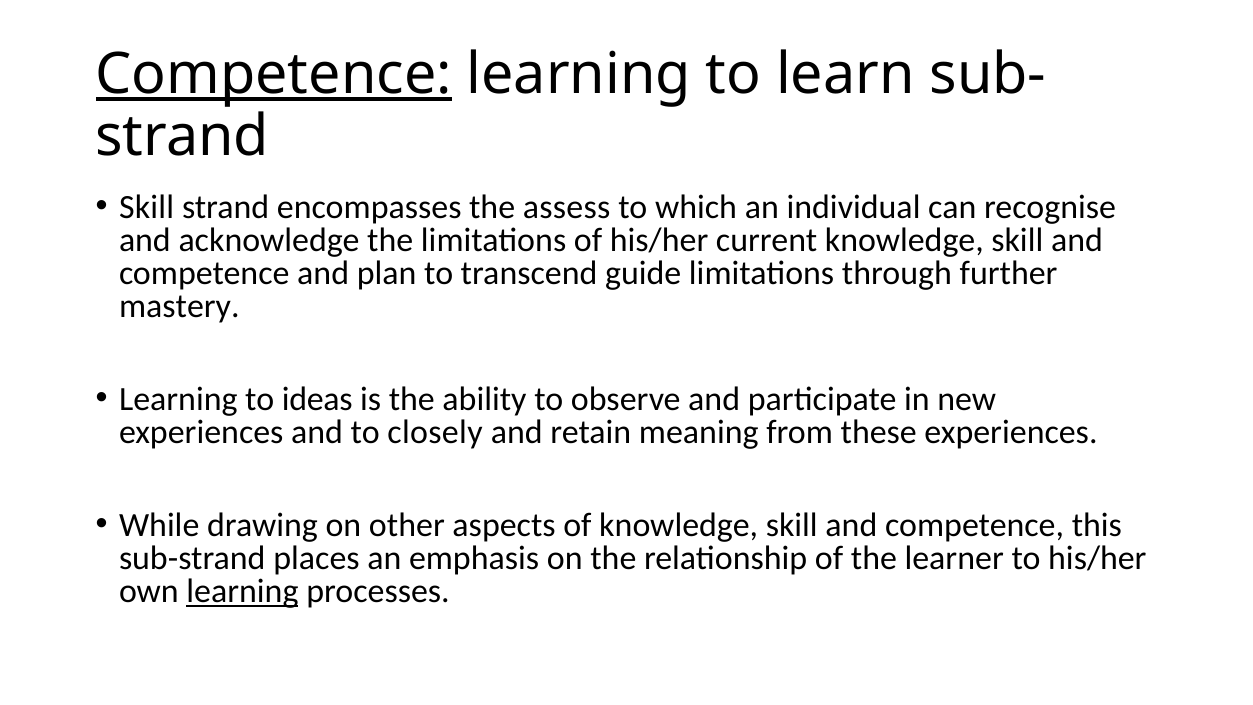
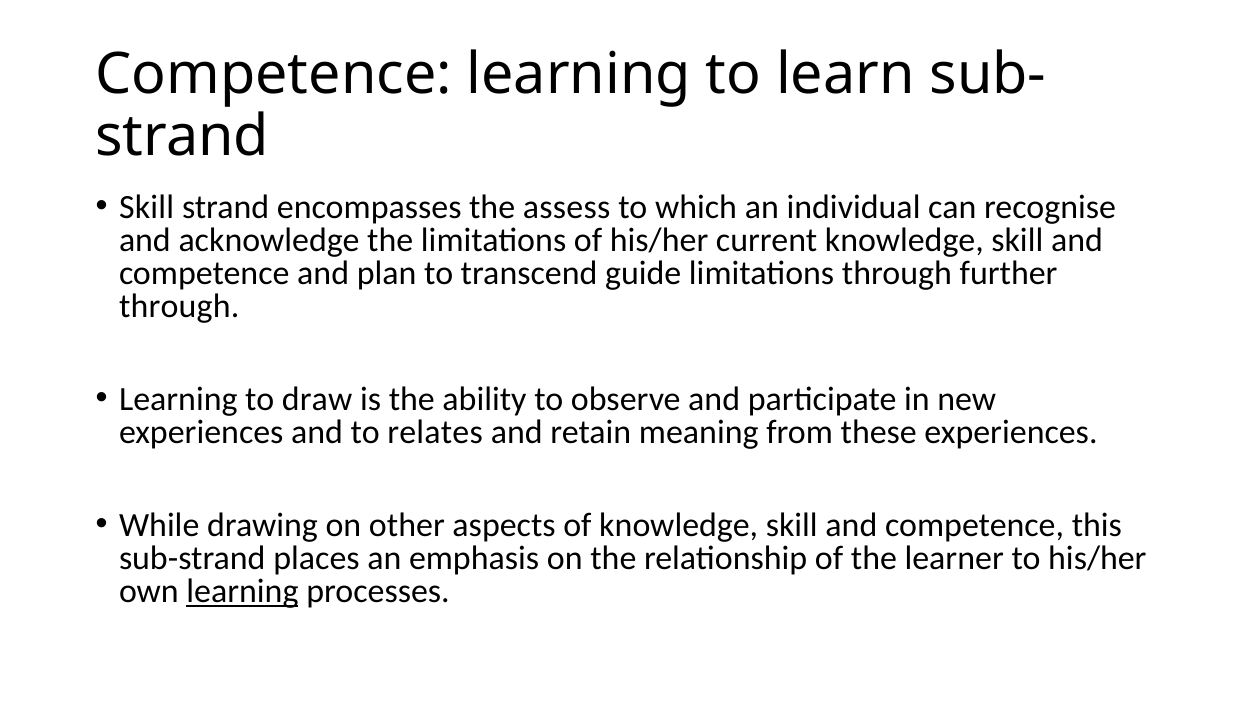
Competence underline: present -> none (274, 74)
mastery: mastery -> through (179, 306)
ideas: ideas -> draw (317, 399)
closely: closely -> relates (435, 432)
